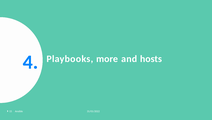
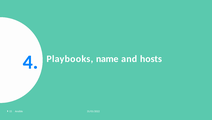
more: more -> name (107, 58)
